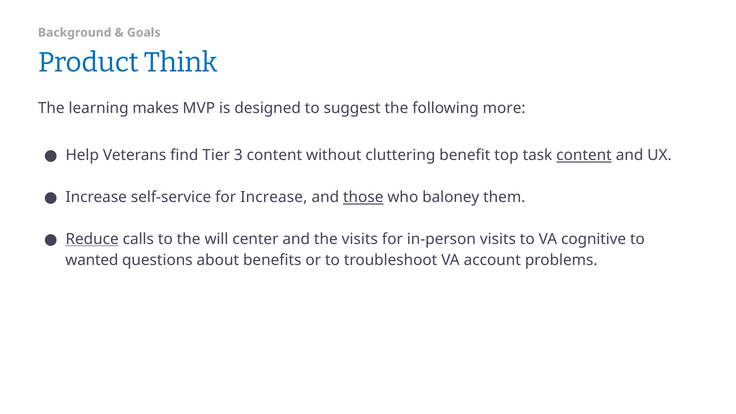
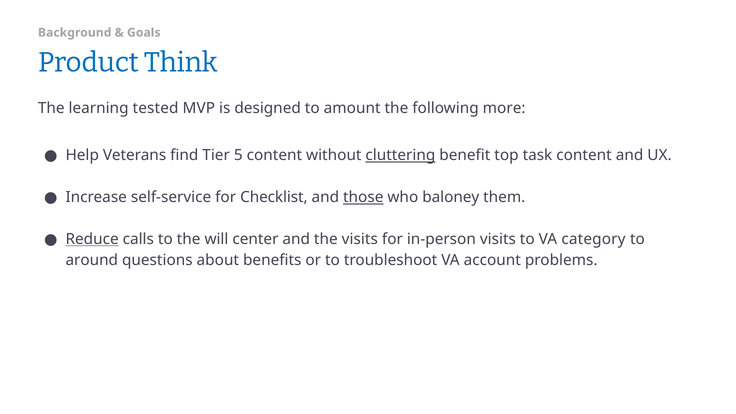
makes: makes -> tested (156, 108)
suggest: suggest -> amount (352, 108)
3: 3 -> 5 (238, 155)
cluttering underline: none -> present (400, 155)
content underline: present -> none (584, 155)
for Increase: Increase -> Checklist (274, 197)
cognitive: cognitive -> category (593, 239)
wanted: wanted -> around (92, 260)
